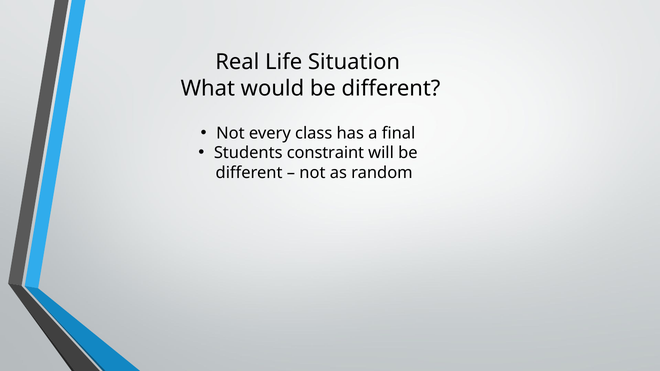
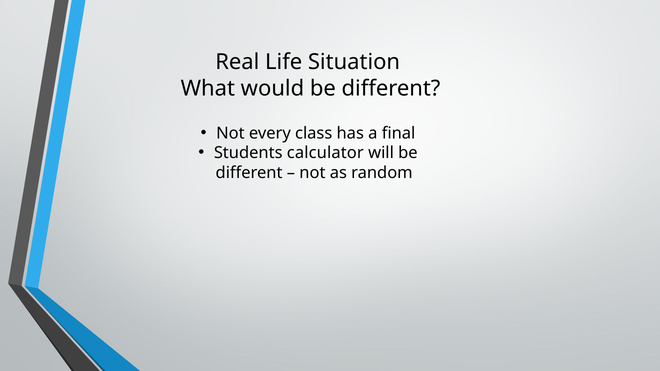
constraint: constraint -> calculator (325, 153)
